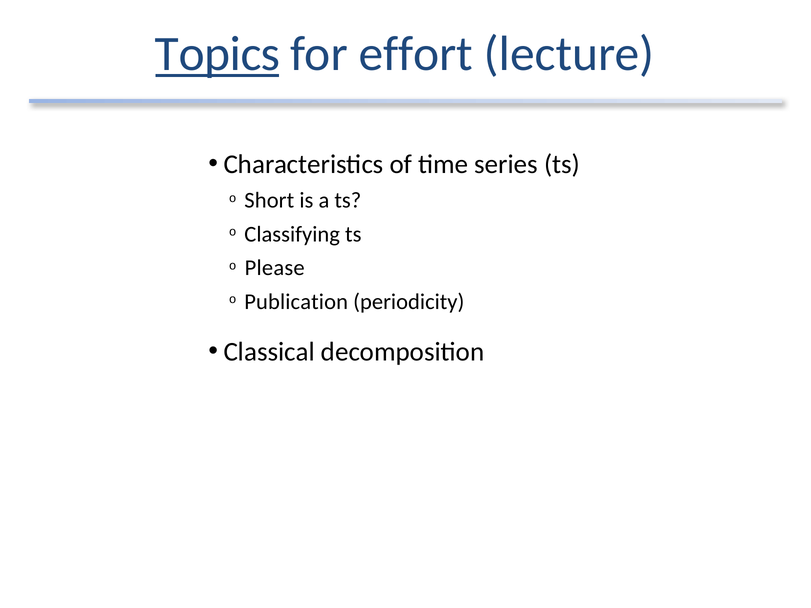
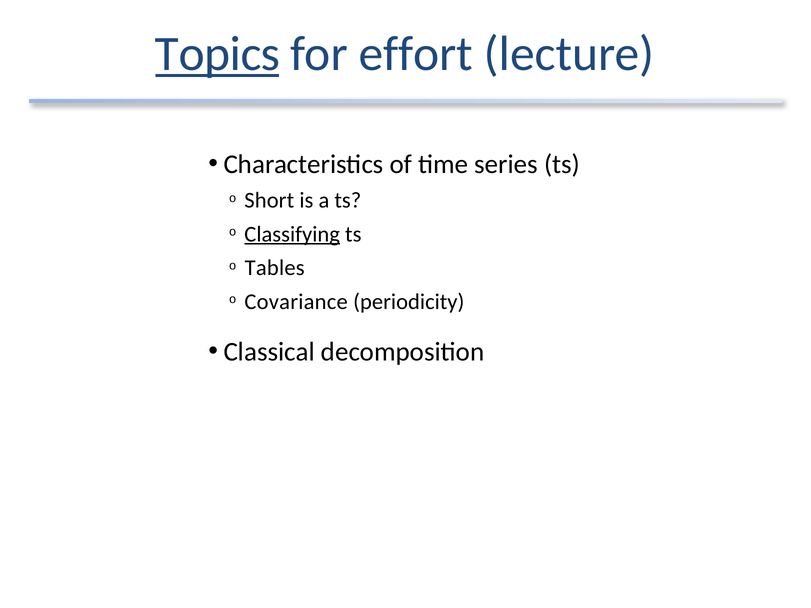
Classifying underline: none -> present (292, 234)
Please: Please -> Tables (275, 268)
Publication: Publication -> Covariance (296, 302)
